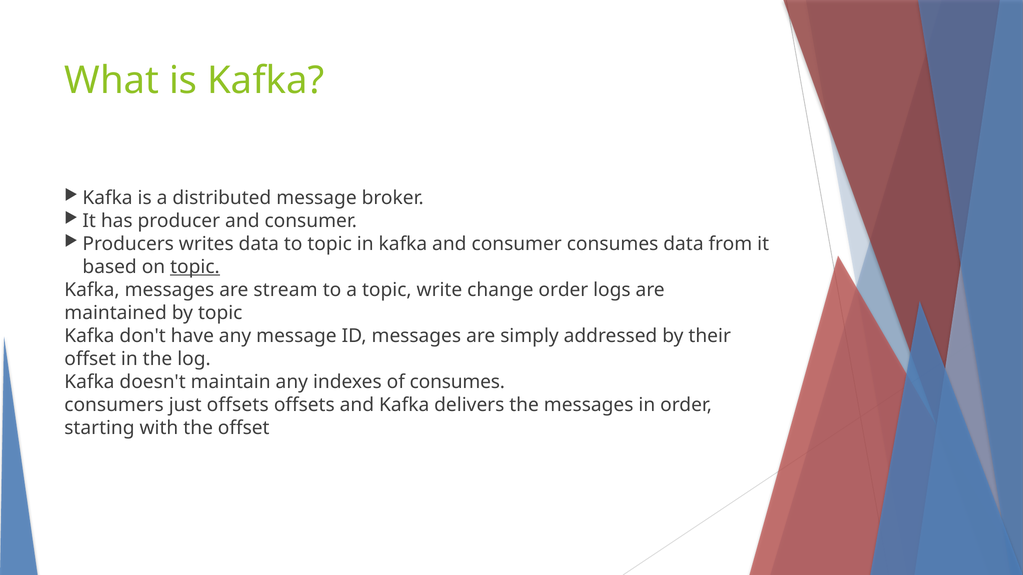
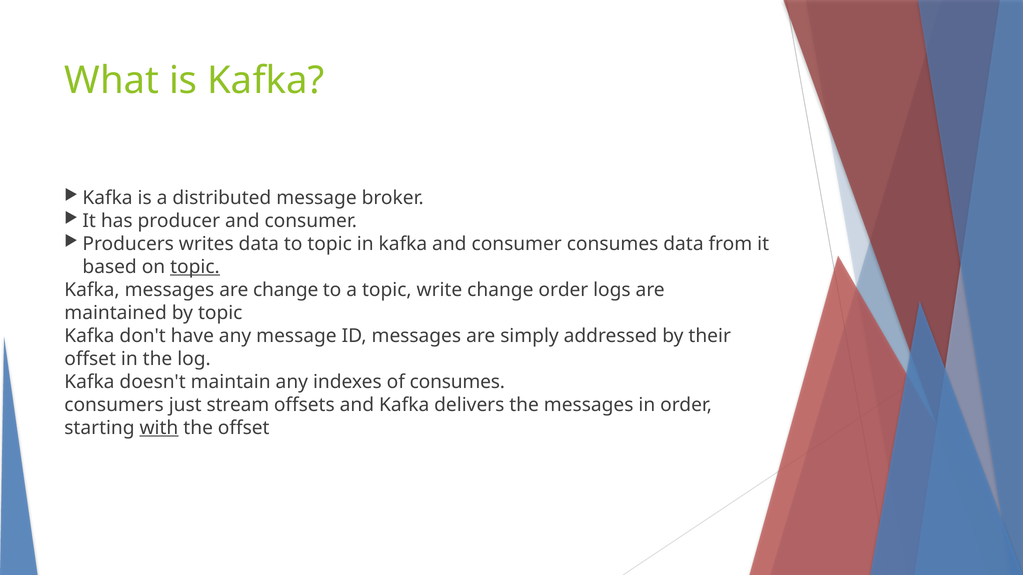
are stream: stream -> change (286, 290)
just offsets: offsets -> stream (238, 405)
with underline: none -> present (159, 428)
